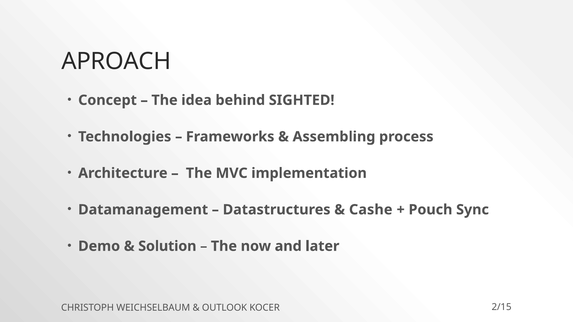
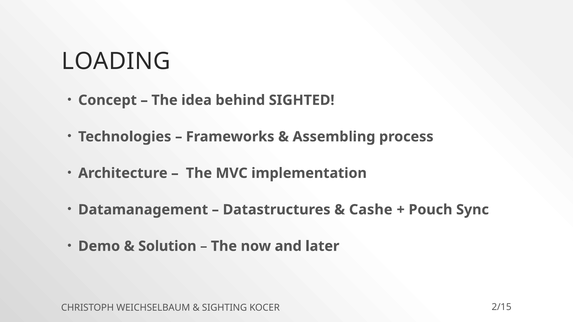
APROACH: APROACH -> LOADING (116, 61)
OUTLOOK: OUTLOOK -> SIGHTING (224, 308)
